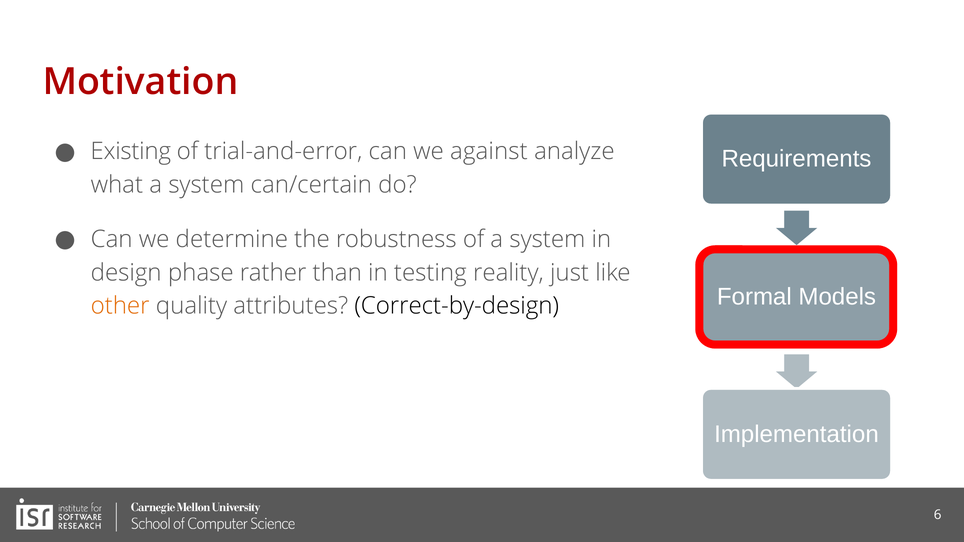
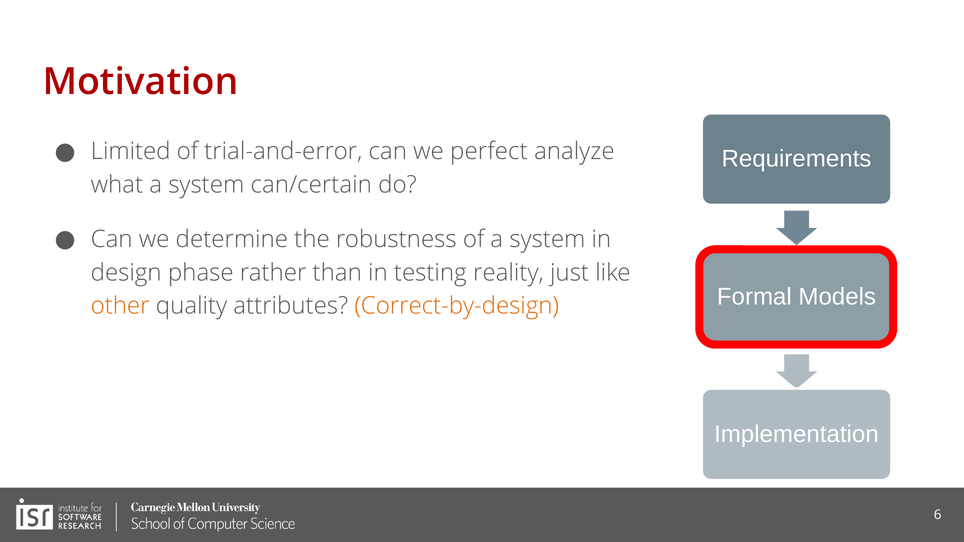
Existing: Existing -> Limited (131, 152)
against: against -> perfect (489, 152)
Correct-by-design colour: black -> orange (457, 306)
